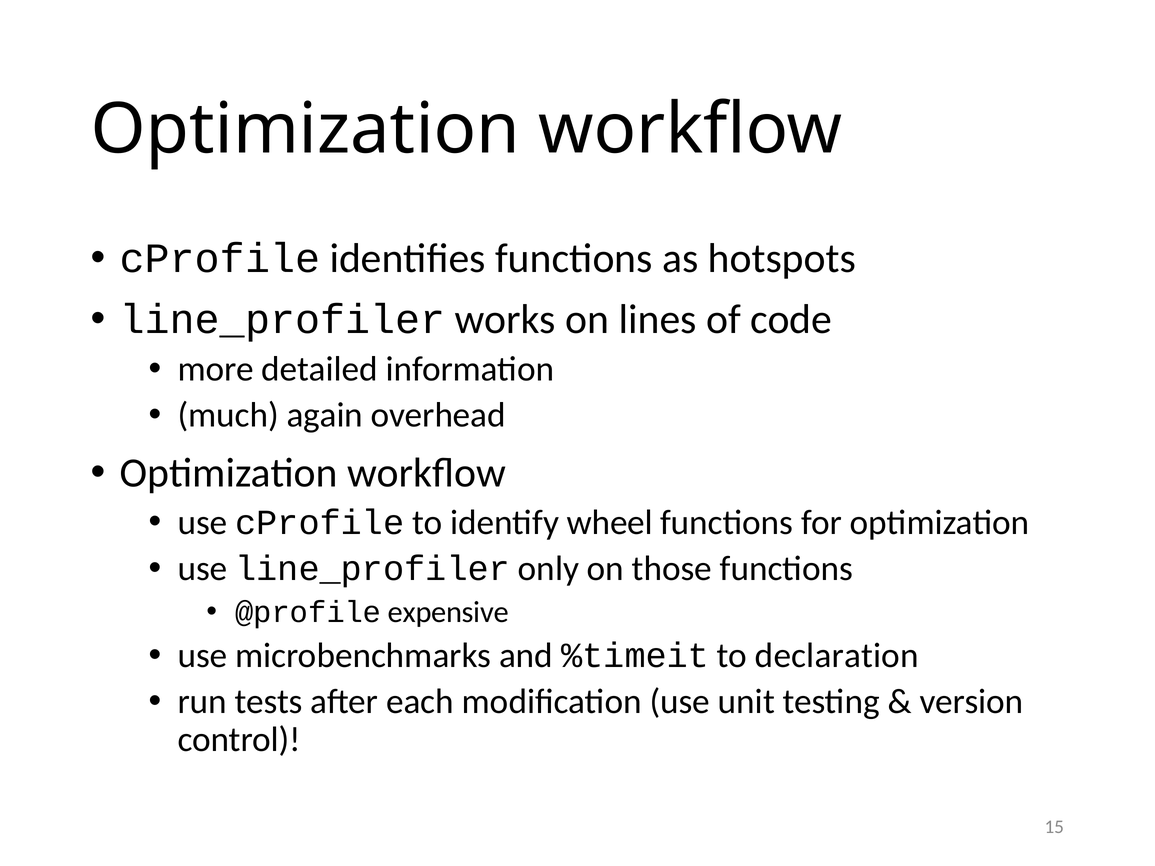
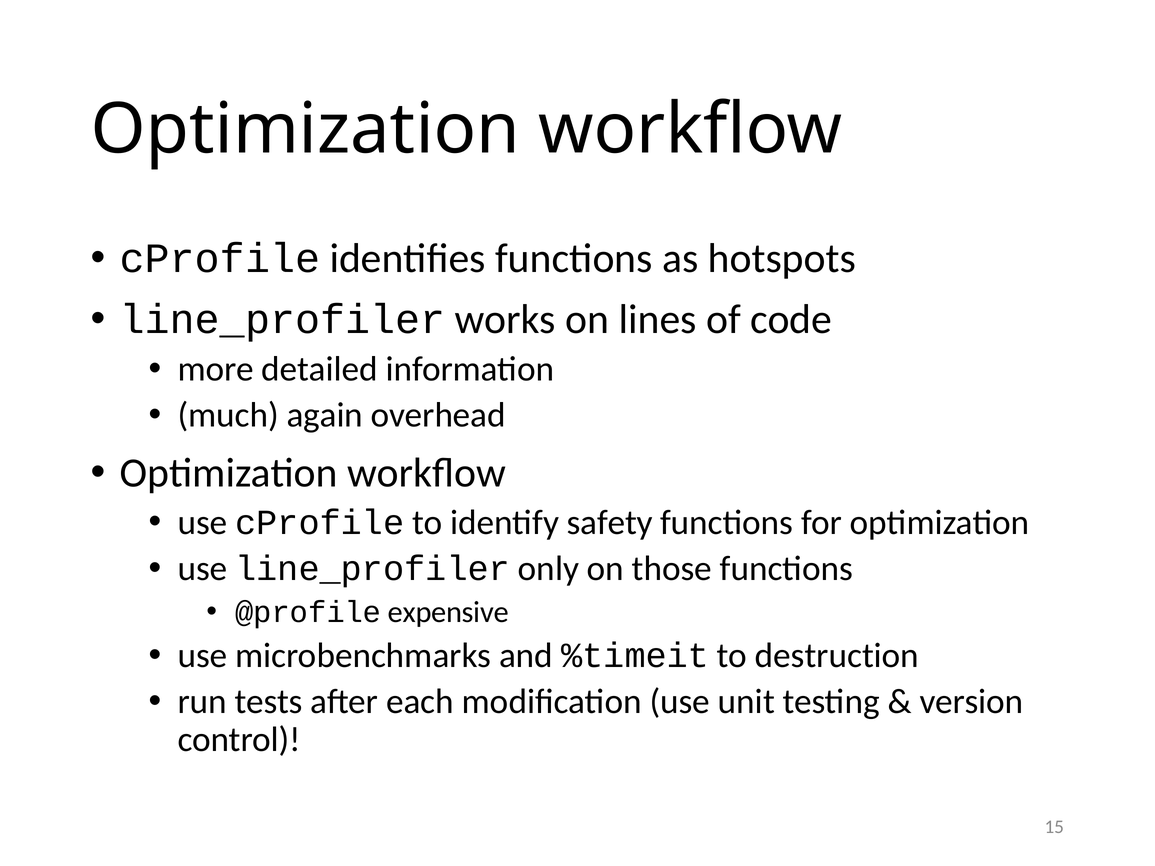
wheel: wheel -> safety (610, 523)
declaration: declaration -> destruction (837, 656)
